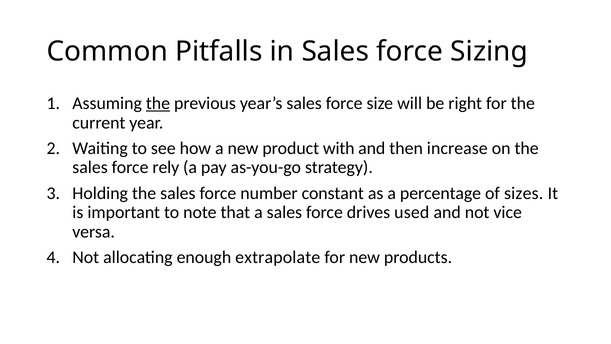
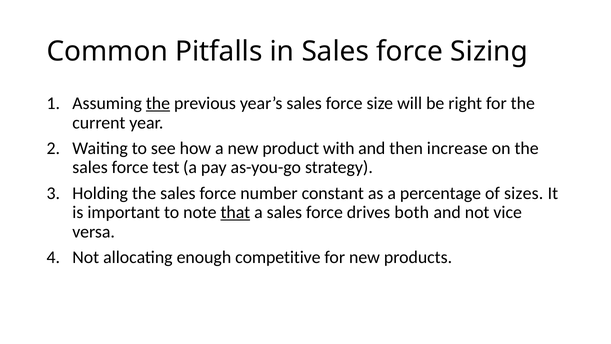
rely: rely -> test (166, 167)
that underline: none -> present (235, 212)
used: used -> both (412, 212)
extrapolate: extrapolate -> competitive (278, 257)
